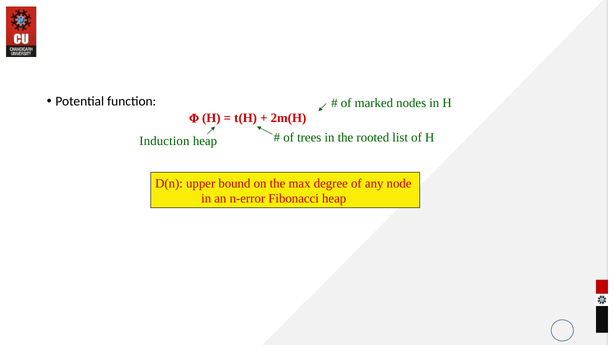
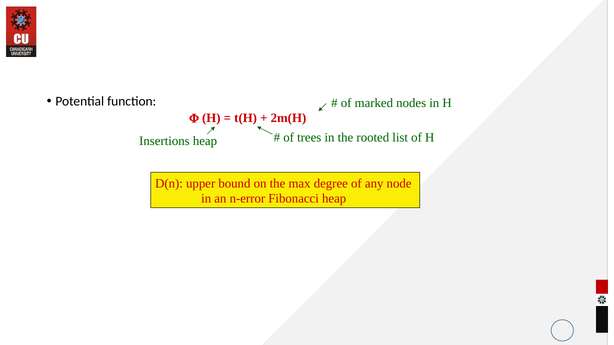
Induction: Induction -> Insertions (164, 141)
